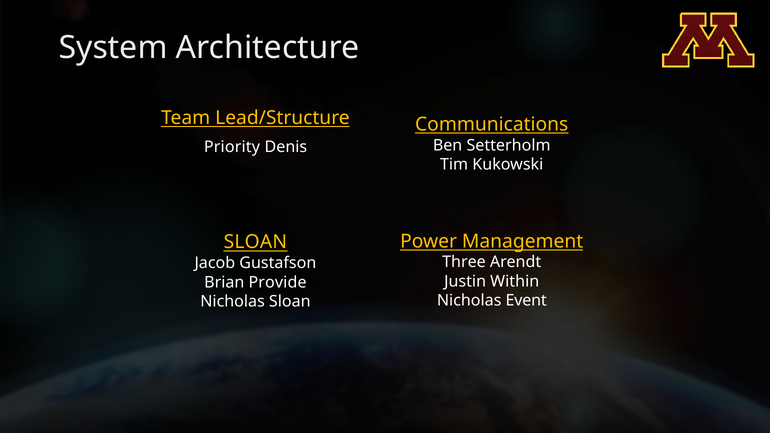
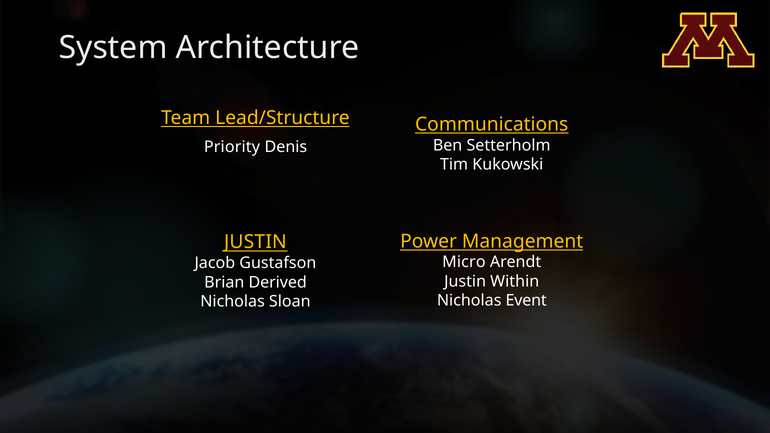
SLOAN: SLOAN -> JUSTIN (255, 242)
Three: Three -> Micro (464, 262)
Provide: Provide -> Derived (278, 282)
